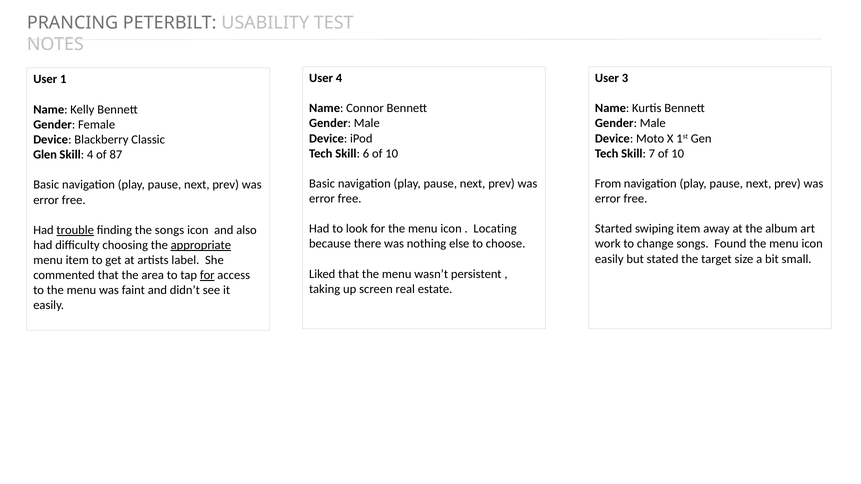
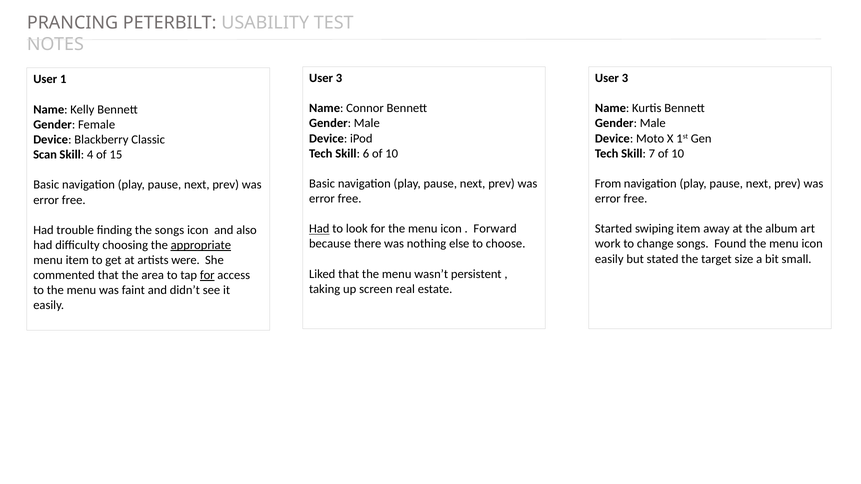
4: 4 -> 3 (339, 78)
Glen: Glen -> Scan (45, 155)
87: 87 -> 15 (116, 155)
Had underline: none -> present (319, 229)
Locating: Locating -> Forward (495, 229)
trouble underline: present -> none (75, 230)
label: label -> were (185, 260)
